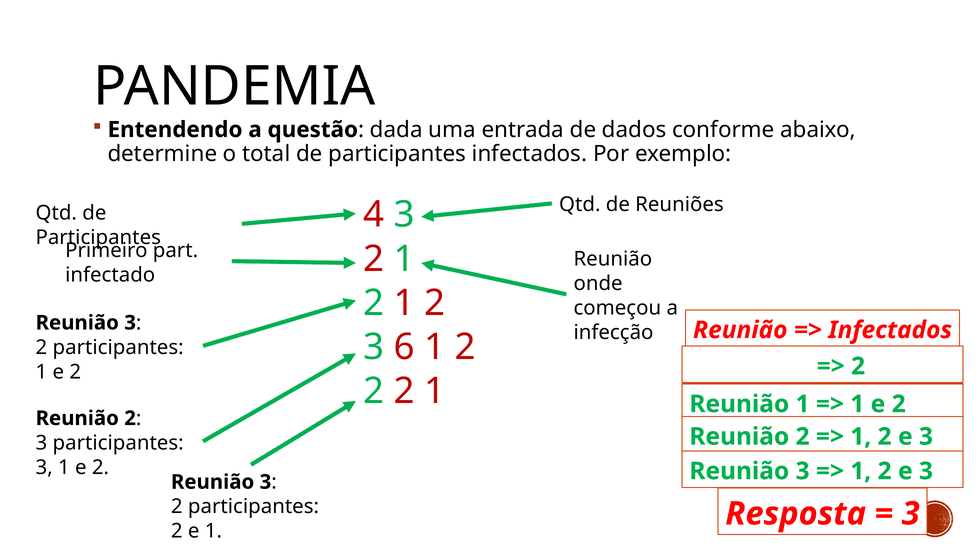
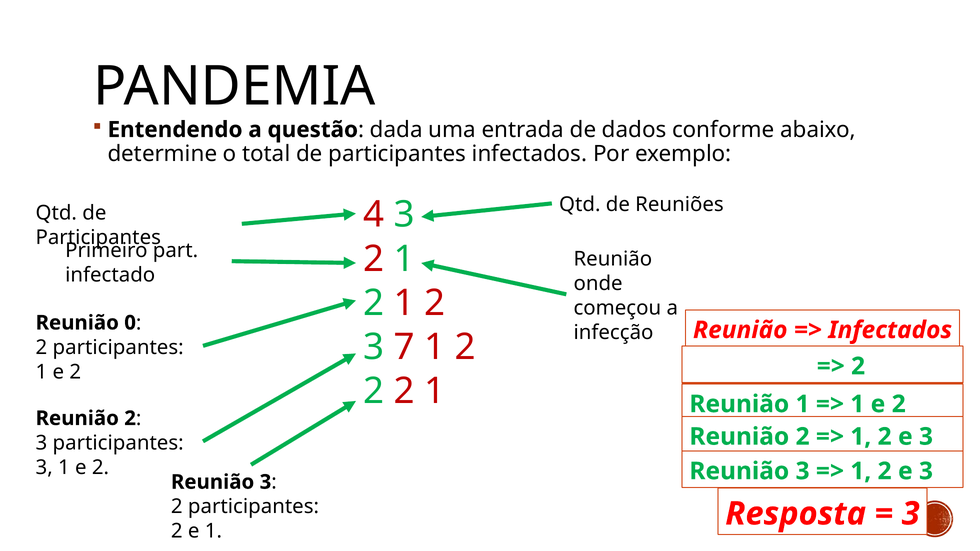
3: 3 -> 0 (130, 323)
6: 6 -> 7 (404, 347)
